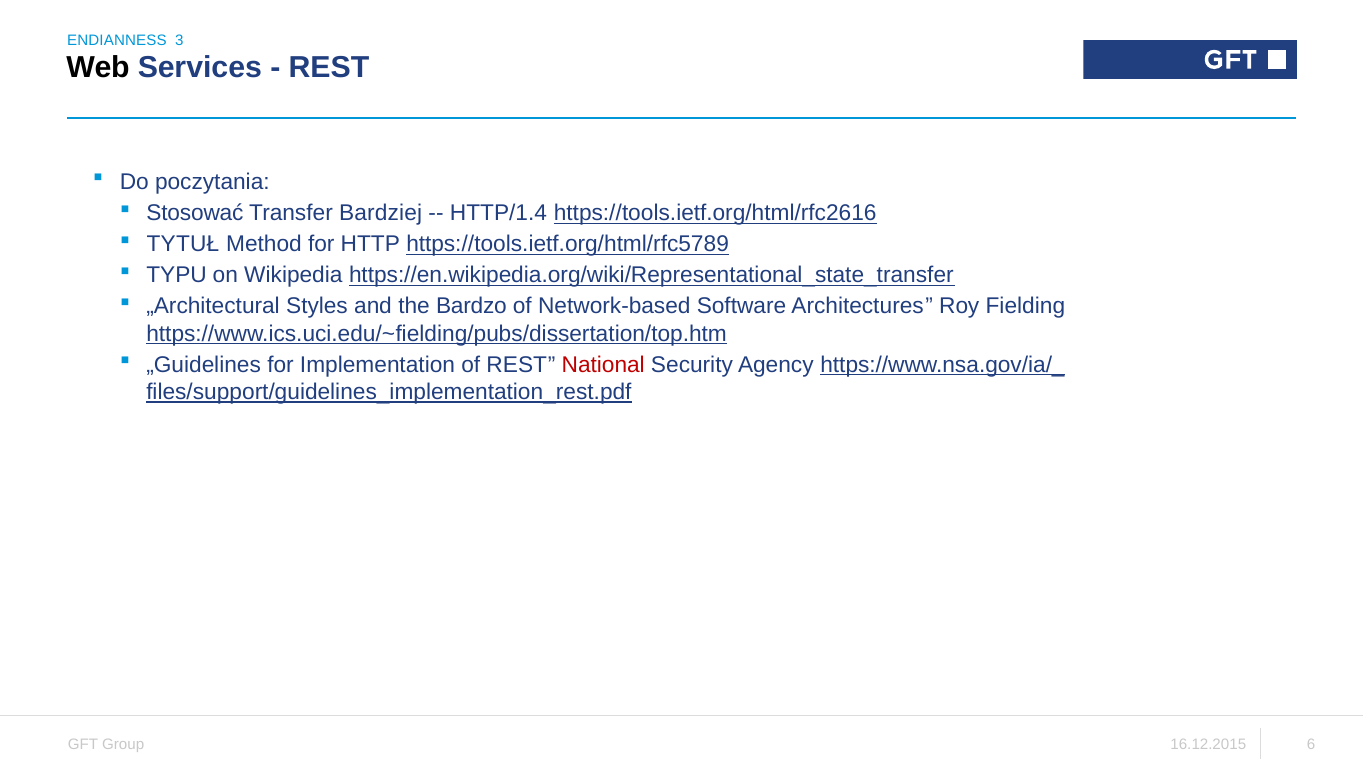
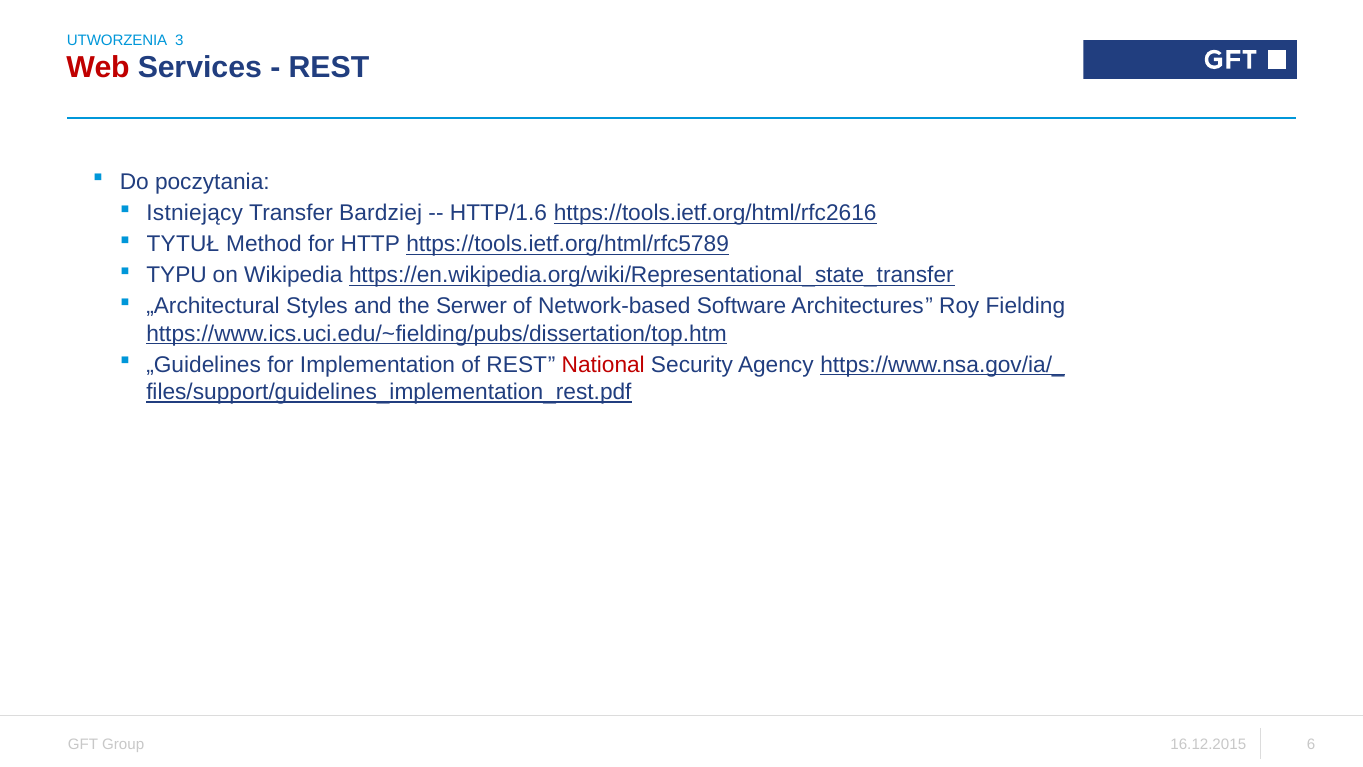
ENDIANNESS: ENDIANNESS -> UTWORZENIA (117, 40)
Web colour: black -> red (98, 68)
Stosować: Stosować -> Istniejący (195, 213)
HTTP/1.4: HTTP/1.4 -> HTTP/1.6 (498, 213)
Bardzo: Bardzo -> Serwer (471, 306)
